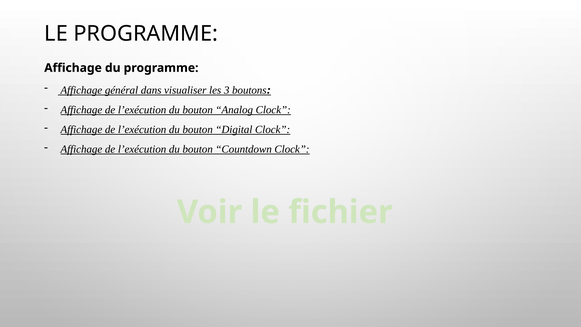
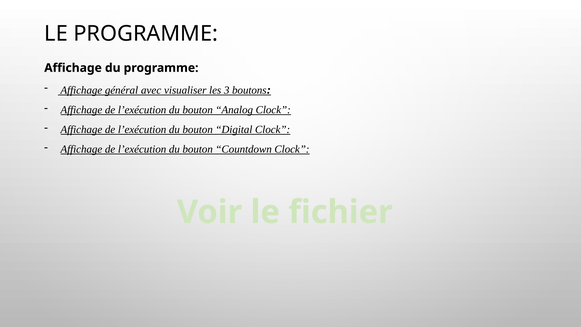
dans: dans -> avec (151, 90)
